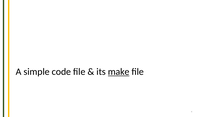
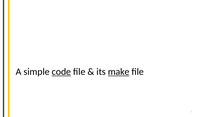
code underline: none -> present (61, 72)
